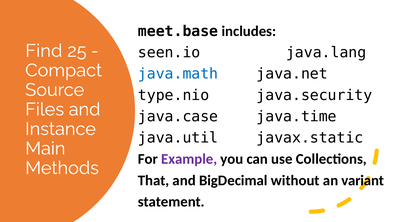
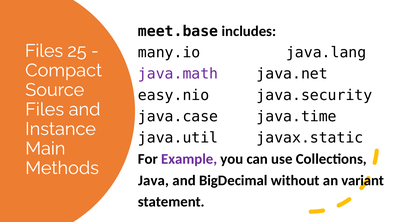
Find: Find -> Files (44, 51)
seen.io: seen.io -> many.io (169, 53)
java.math colour: blue -> purple (178, 74)
type.nio: type.nio -> easy.nio (174, 95)
That: That -> Java (153, 181)
